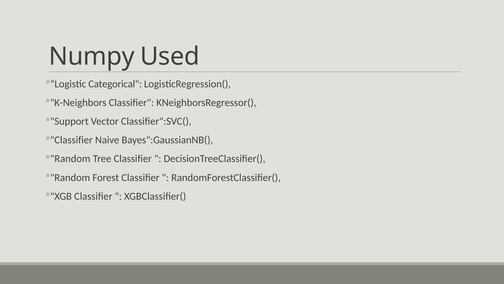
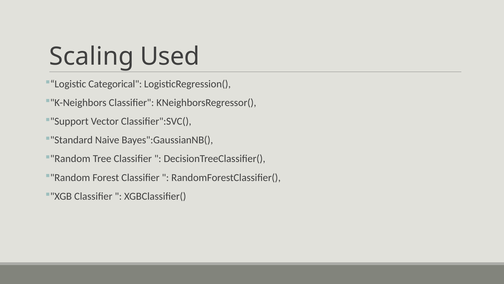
Numpy: Numpy -> Scaling (92, 56)
Classifier: Classifier -> Standard (71, 140)
